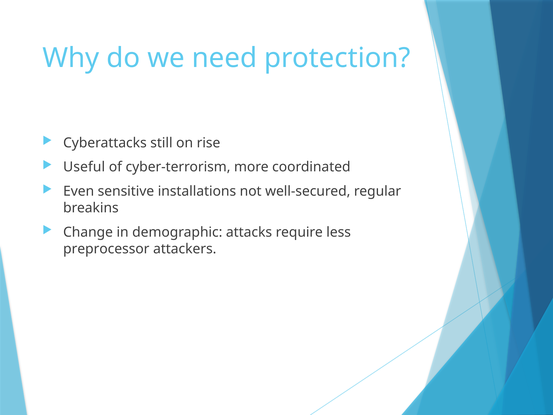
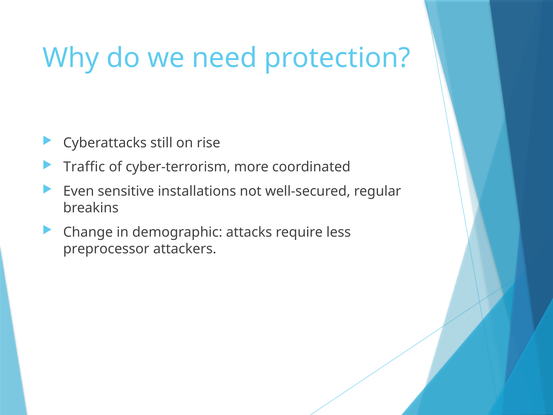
Useful: Useful -> Traffic (84, 167)
